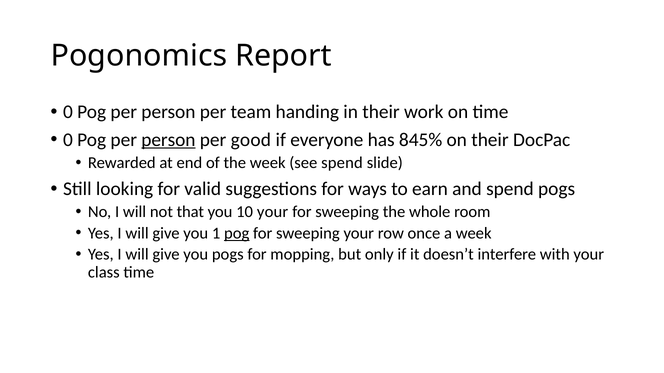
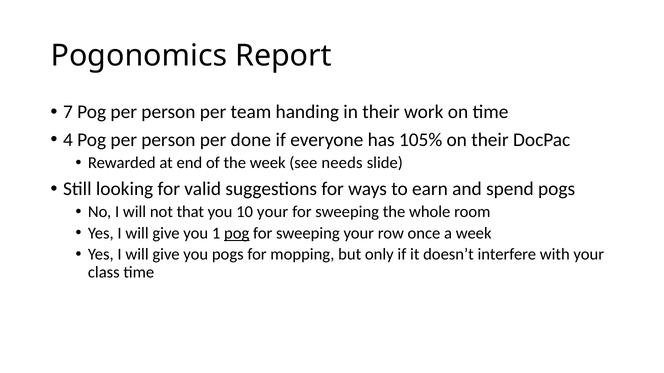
0: 0 -> 7 (68, 112)
0: 0 -> 4 (68, 140)
person underline: present -> none (168, 140)
good: good -> done (251, 140)
845%: 845% -> 105% (421, 140)
see spend: spend -> needs (342, 163)
